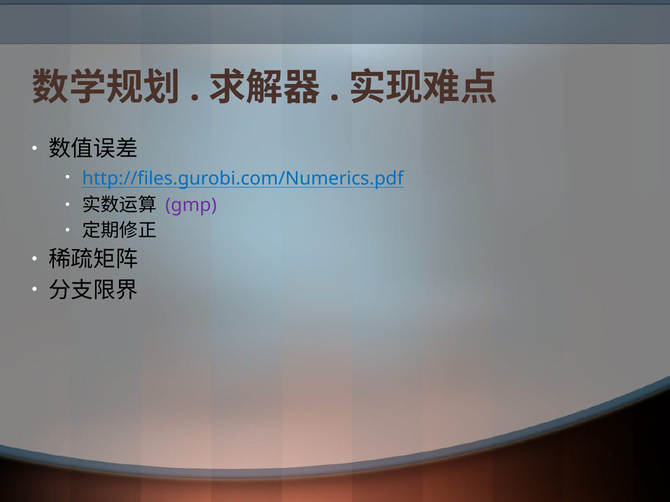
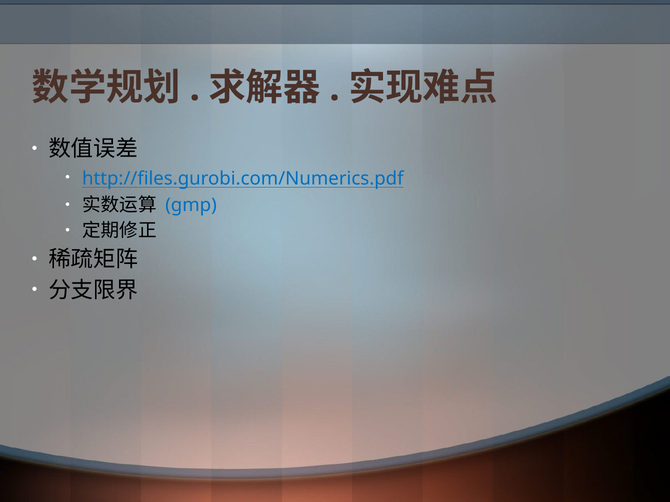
gmp colour: purple -> blue (191, 205)
